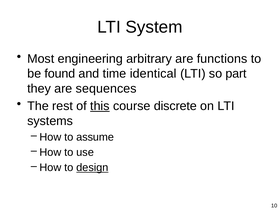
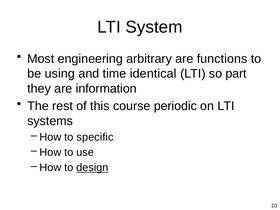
found: found -> using (60, 74)
sequences: sequences -> information (106, 89)
this underline: present -> none (100, 106)
discrete: discrete -> periodic (175, 106)
assume: assume -> specific (95, 137)
